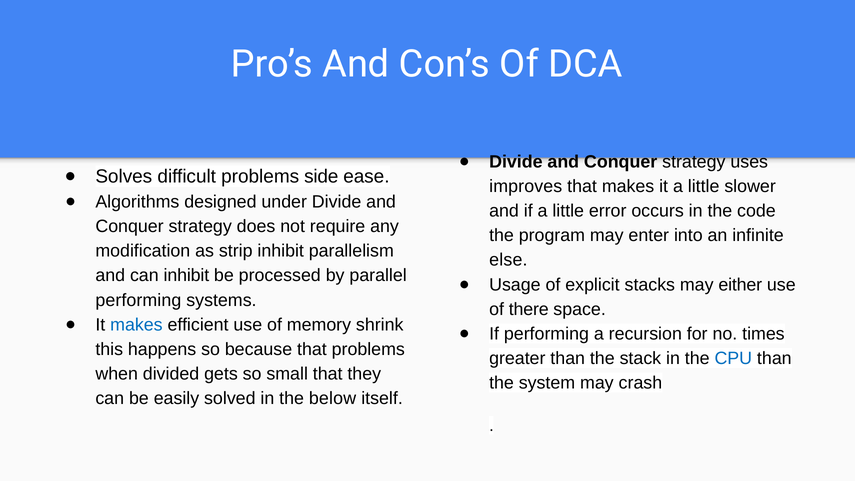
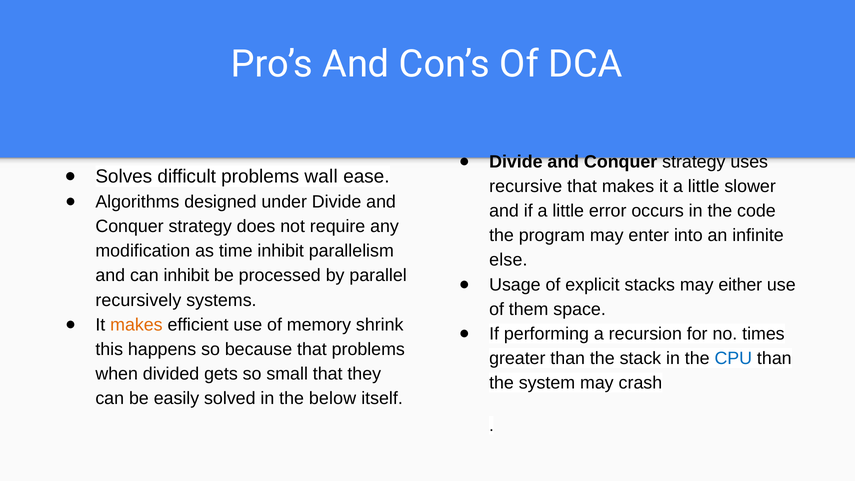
side: side -> wall (321, 177)
improves: improves -> recursive (526, 186)
strip: strip -> time (236, 251)
performing: performing -> recursively (138, 300)
there: there -> them (529, 309)
makes colour: blue -> orange (136, 325)
